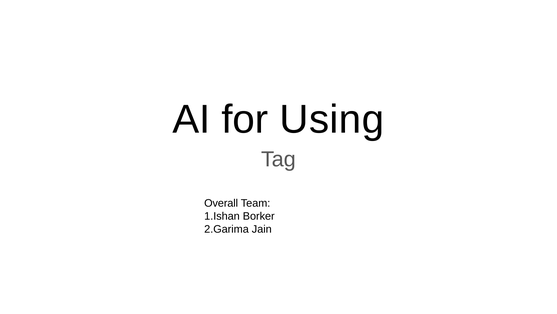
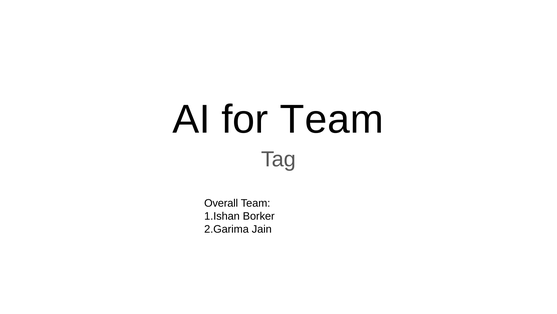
for Using: Using -> Team (332, 119)
